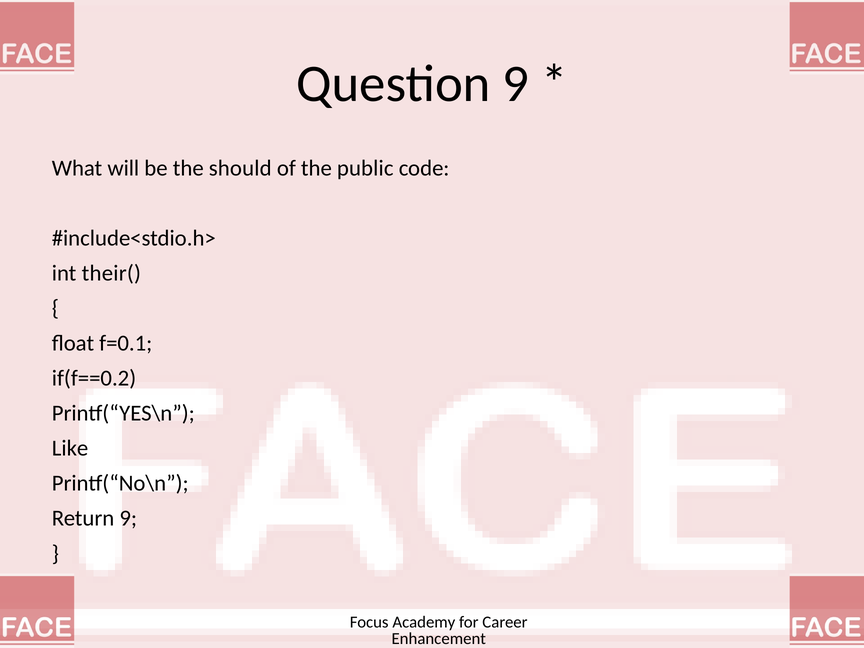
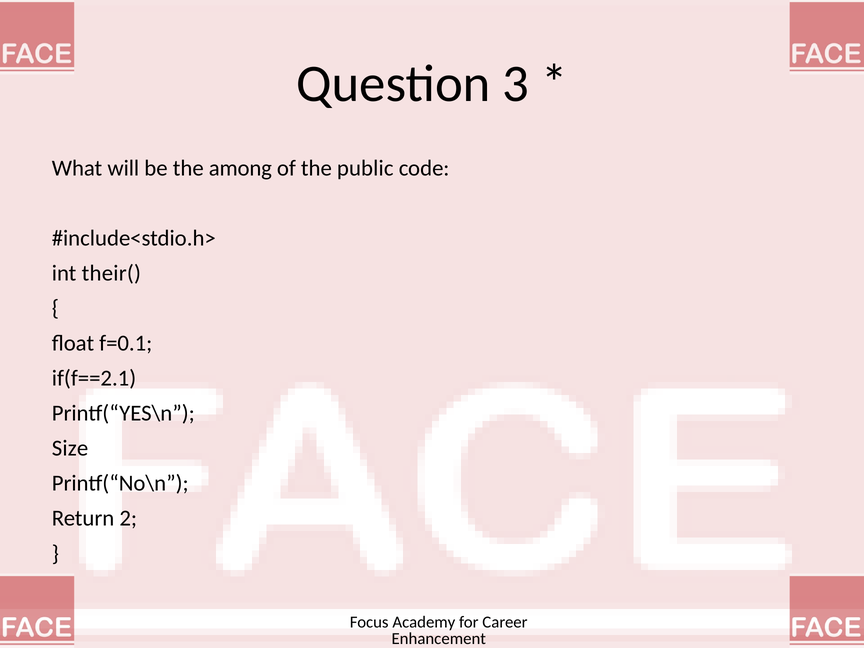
Question 9: 9 -> 3 (516, 84)
should: should -> among (240, 168)
if(f==0.2: if(f==0.2 -> if(f==2.1 (94, 378)
Like: Like -> Size (70, 448)
Return 9: 9 -> 2 (128, 518)
